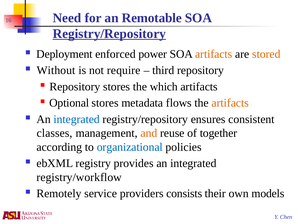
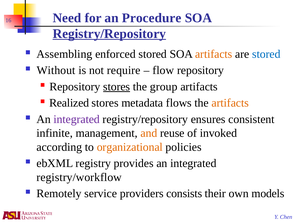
Remotable: Remotable -> Procedure (152, 18)
Deployment: Deployment -> Assembling (64, 54)
enforced power: power -> stored (153, 54)
stored colour: orange -> blue (266, 54)
third: third -> flow (163, 70)
stores underline: none -> present (117, 86)
which: which -> group (164, 86)
Optional: Optional -> Realized (69, 103)
integrated colour: blue -> purple (77, 119)
classes: classes -> infinite (55, 133)
together: together -> invoked (218, 133)
organizational colour: blue -> orange (130, 147)
